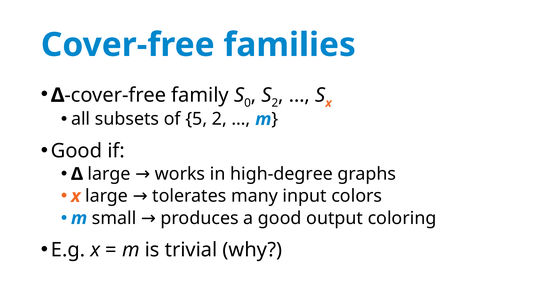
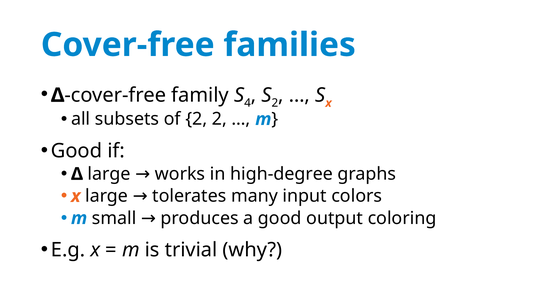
0: 0 -> 4 (248, 103)
of 5: 5 -> 2 (196, 119)
